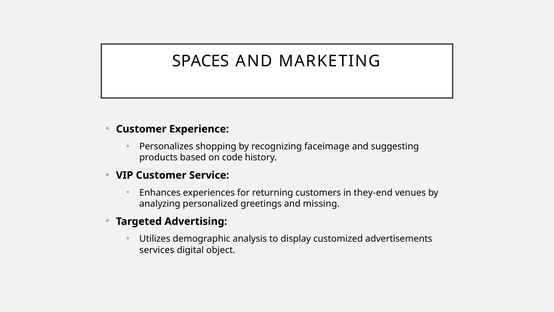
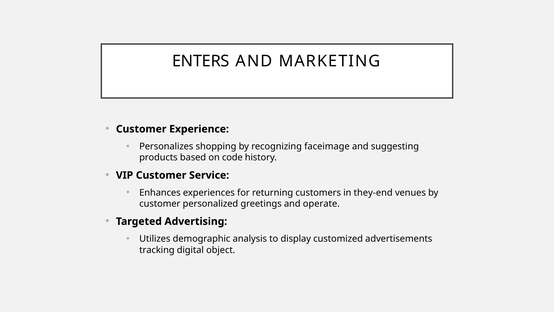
SPACES: SPACES -> ENTERS (201, 61)
analyzing: analyzing -> customer (160, 204)
missing: missing -> operate (321, 204)
services: services -> tracking (157, 250)
